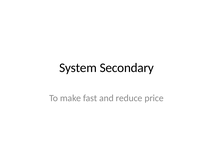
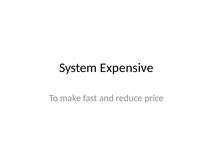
Secondary: Secondary -> Expensive (127, 68)
